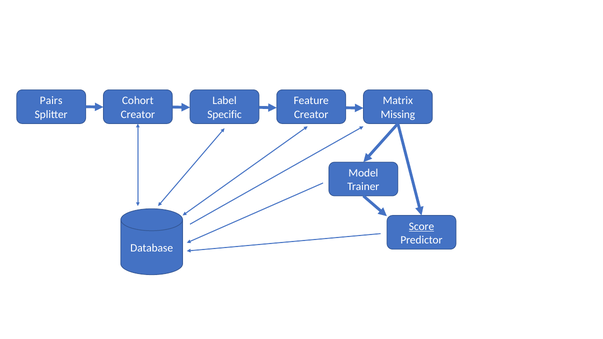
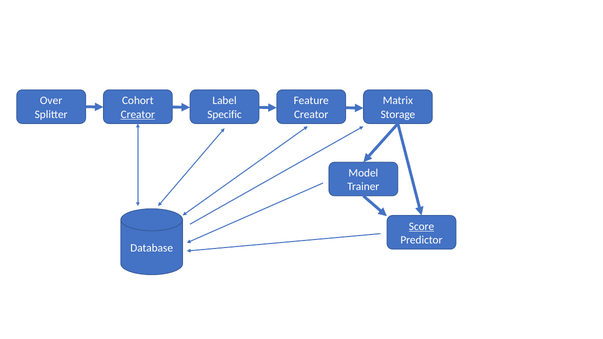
Pairs: Pairs -> Over (51, 101)
Creator underline: none -> present (138, 114)
Missing: Missing -> Storage (398, 114)
